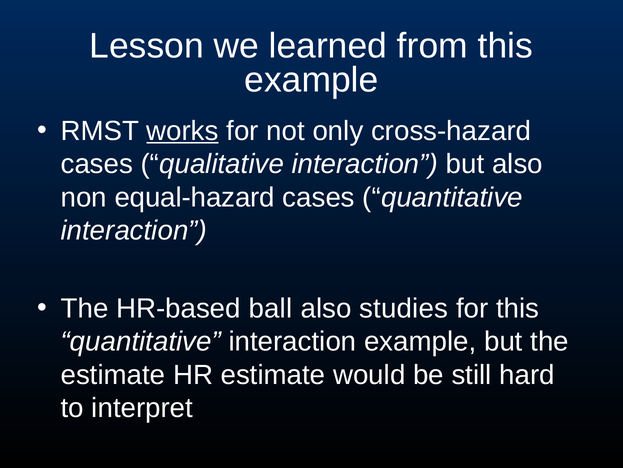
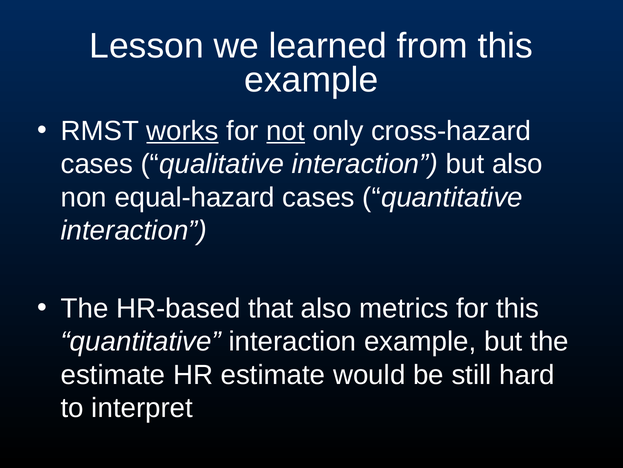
not underline: none -> present (286, 131)
ball: ball -> that (271, 308)
studies: studies -> metrics (404, 308)
